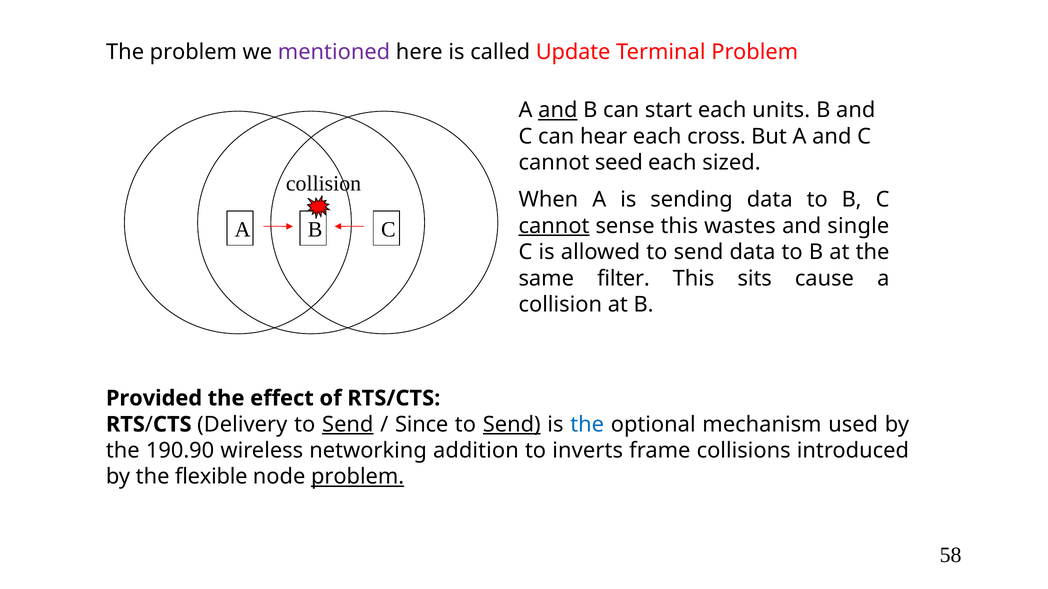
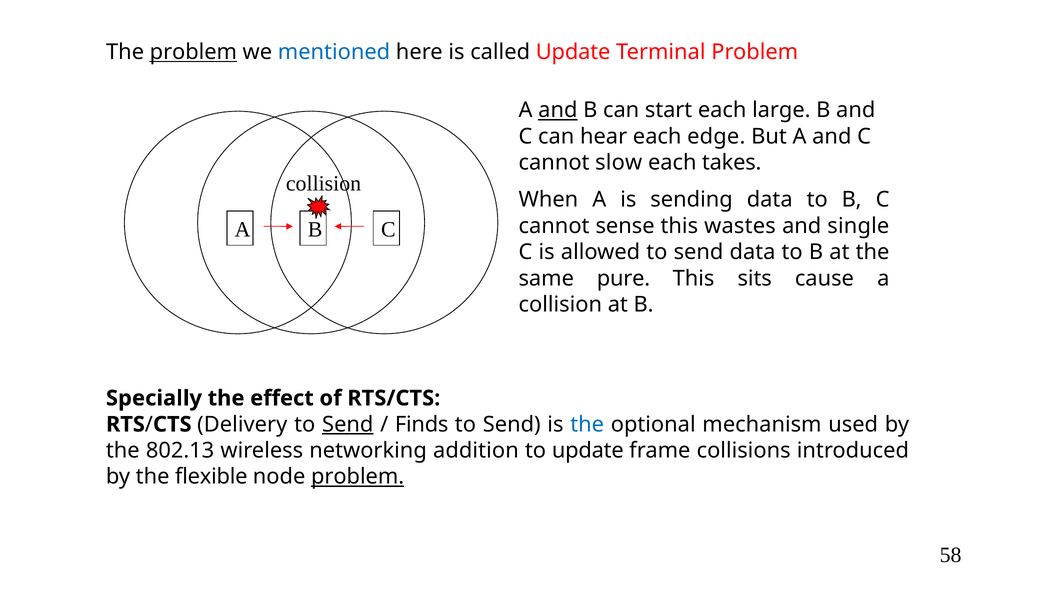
problem underline: none -> present (193, 52)
mentioned colour: purple -> blue (334, 52)
units: units -> large (781, 110)
cross: cross -> edge (716, 137)
seed: seed -> slow (619, 163)
sized: sized -> takes (732, 163)
cannot underline: present -> none (554, 226)
filter: filter -> pure (623, 279)
Provided: Provided -> Specially (154, 399)
Since: Since -> Finds (422, 425)
Send underline: present -> none (512, 425)
190.90: 190.90 -> 802.13 (180, 451)
to inverts: inverts -> update (588, 451)
